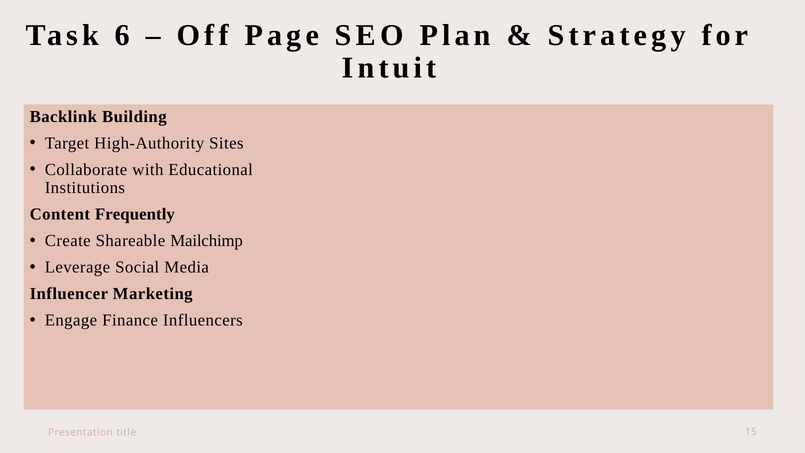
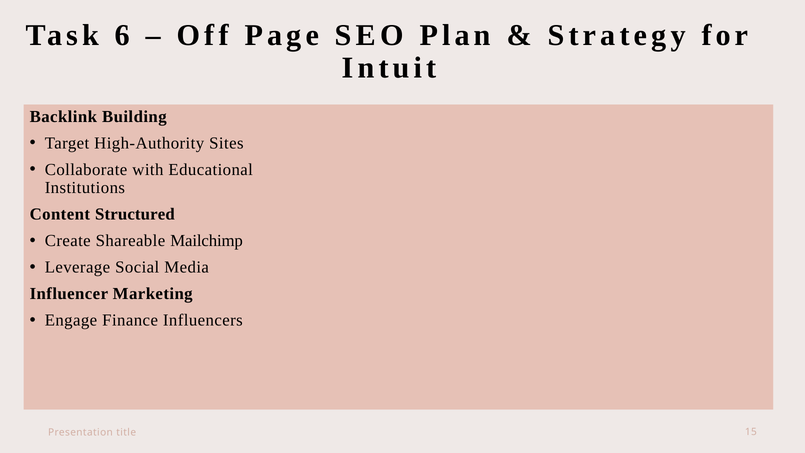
Frequently: Frequently -> Structured (135, 214)
